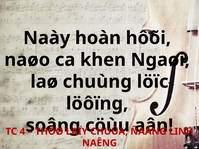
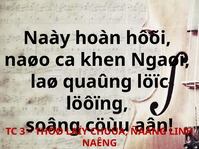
chuùng: chuùng -> quaûng (97, 82)
4: 4 -> 3 (22, 132)
